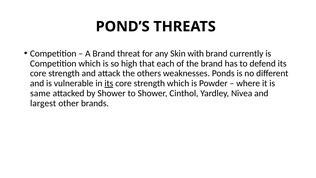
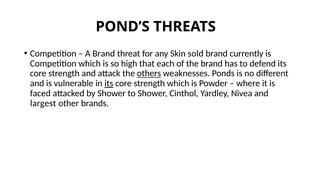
with: with -> sold (196, 53)
others underline: none -> present (149, 73)
same: same -> faced (40, 93)
